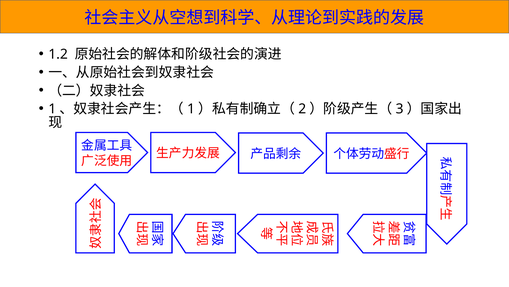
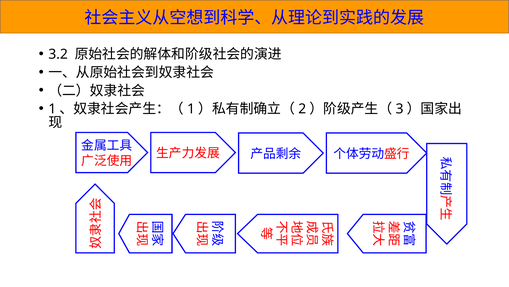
1.2: 1.2 -> 3.2 (58, 54)
